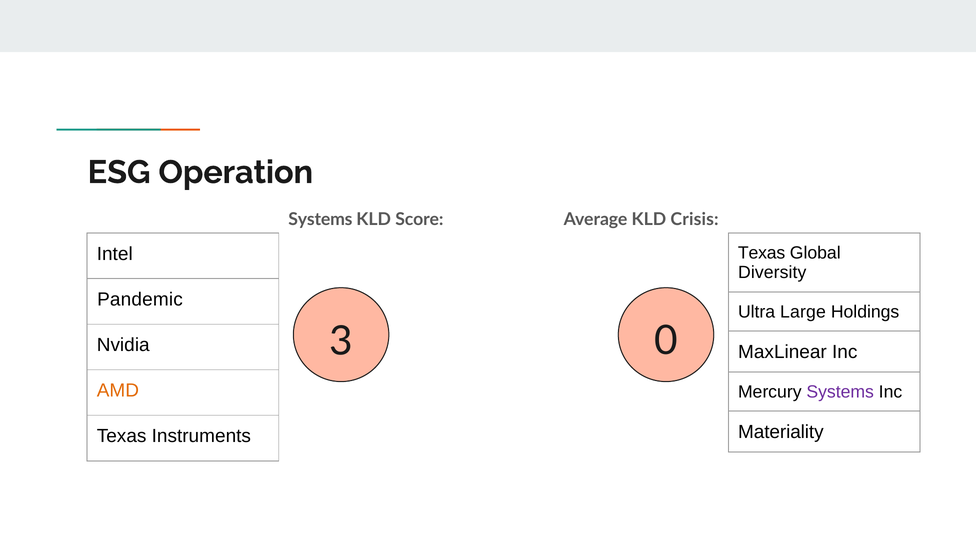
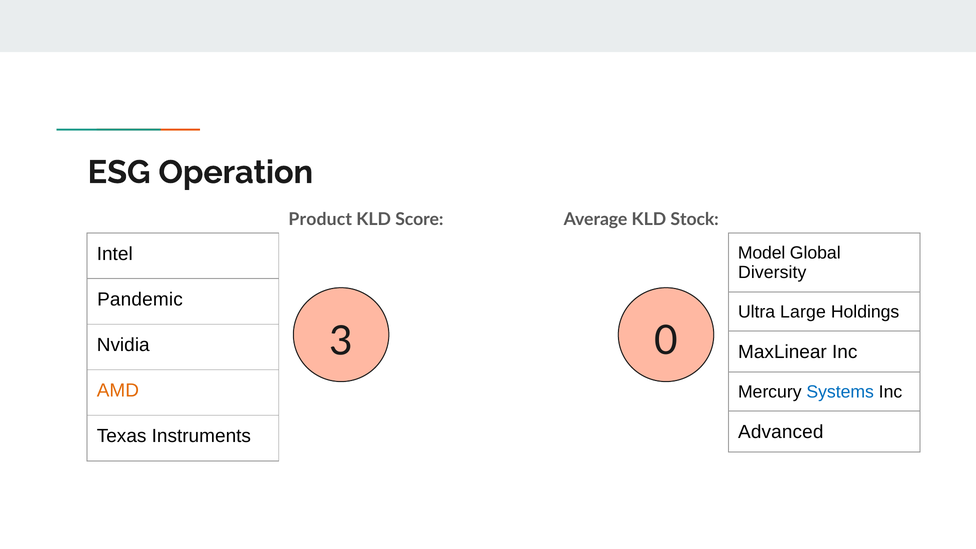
Systems: Systems -> Product (320, 219)
Crisis: Crisis -> Stock (695, 219)
Texas: Texas -> Model (762, 253)
Systems colour: purple -> blue (840, 392)
Materiality: Materiality -> Advanced (781, 432)
